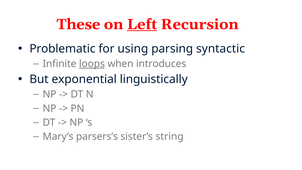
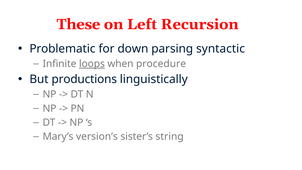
Left underline: present -> none (142, 24)
using: using -> down (133, 49)
introduces: introduces -> procedure (161, 64)
exponential: exponential -> productions (84, 79)
parsers’s: parsers’s -> version’s (97, 137)
